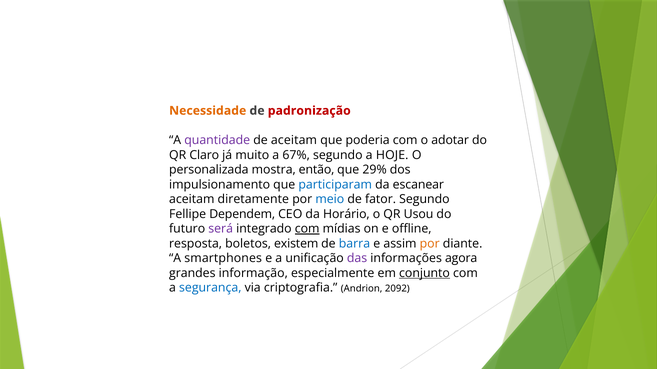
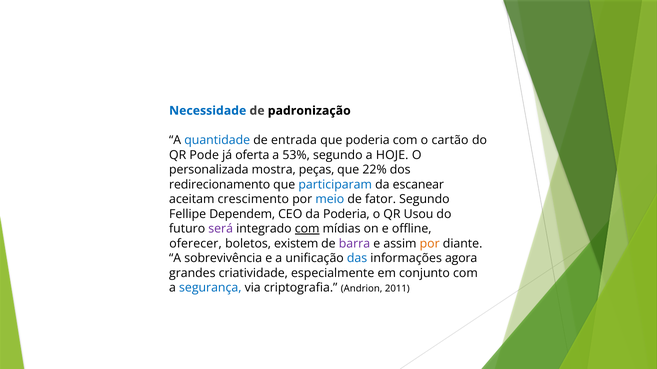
Necessidade colour: orange -> blue (208, 111)
padronização colour: red -> black (309, 111)
quantidade colour: purple -> blue (217, 140)
de aceitam: aceitam -> entrada (294, 140)
adotar: adotar -> cartão (450, 140)
Claro: Claro -> Pode (204, 155)
muito: muito -> oferta (252, 155)
67%: 67% -> 53% (296, 155)
então: então -> peças (317, 170)
29%: 29% -> 22% (375, 170)
impulsionamento: impulsionamento -> redirecionamento (220, 185)
diretamente: diretamente -> crescimento (253, 200)
da Horário: Horário -> Poderia (346, 214)
resposta: resposta -> oferecer (195, 244)
barra colour: blue -> purple (354, 244)
smartphones: smartphones -> sobrevivência (223, 259)
das colour: purple -> blue (357, 259)
informação: informação -> criatividade (253, 273)
conjunto underline: present -> none (424, 273)
2092: 2092 -> 2011 (397, 289)
